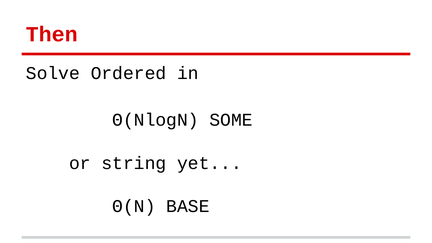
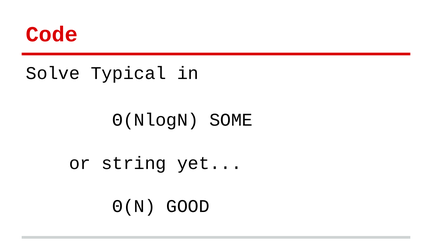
Then: Then -> Code (52, 34)
Ordered: Ordered -> Typical (128, 73)
BASE: BASE -> GOOD (188, 206)
